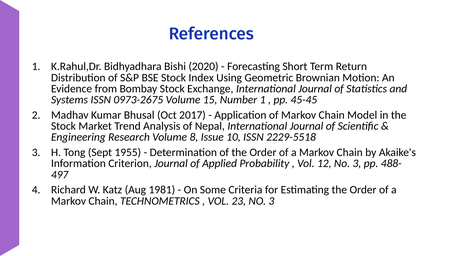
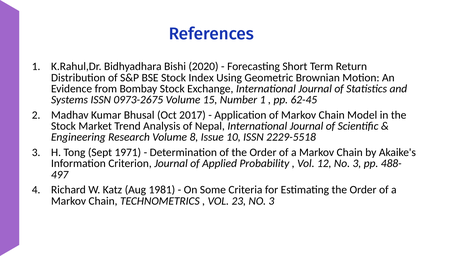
45-45: 45-45 -> 62-45 (304, 100)
1955: 1955 -> 1971 (128, 152)
